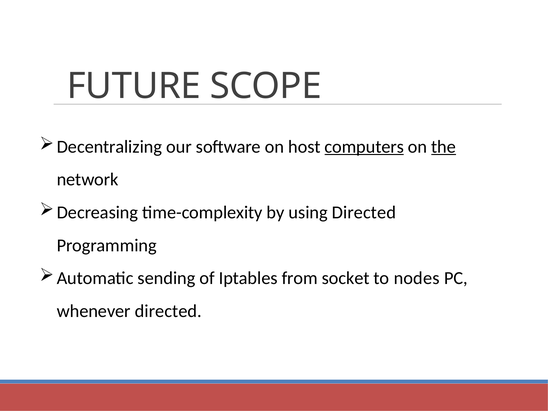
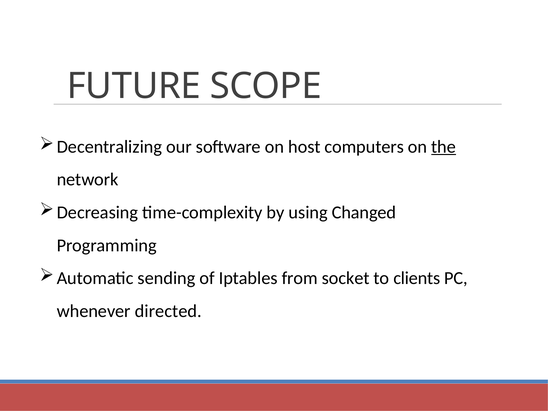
computers underline: present -> none (364, 147)
using Directed: Directed -> Changed (364, 212)
nodes: nodes -> clients (417, 278)
